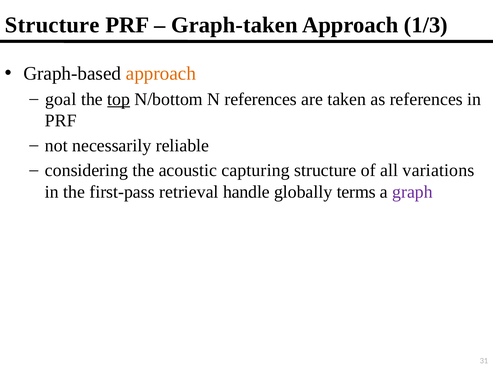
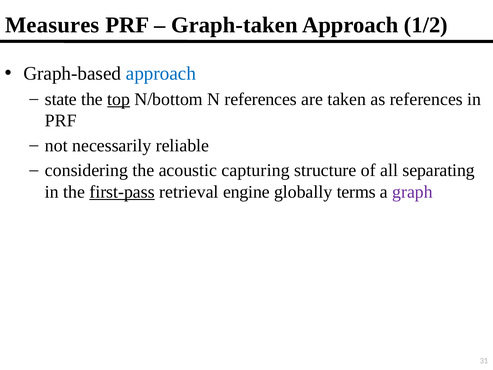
Structure: Structure -> Measures (52, 25)
1/3: 1/3 -> 1/2 (426, 25)
approach colour: orange -> blue (161, 74)
goal: goal -> state (61, 99)
variations: variations -> separating (439, 170)
first-pass underline: none -> present (122, 192)
handle: handle -> engine (246, 192)
